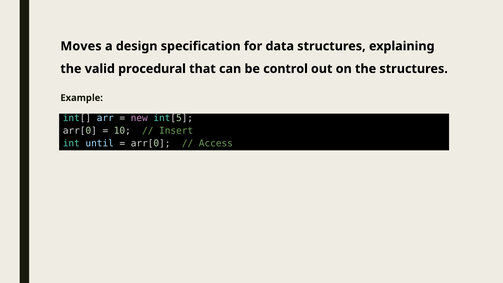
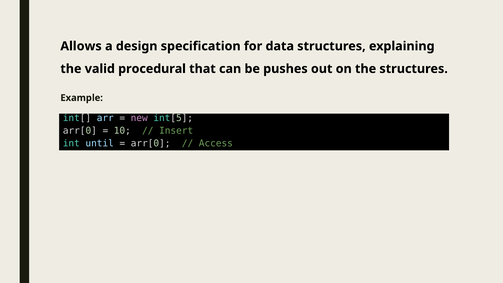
Moves: Moves -> Allows (81, 46)
control: control -> pushes (285, 69)
